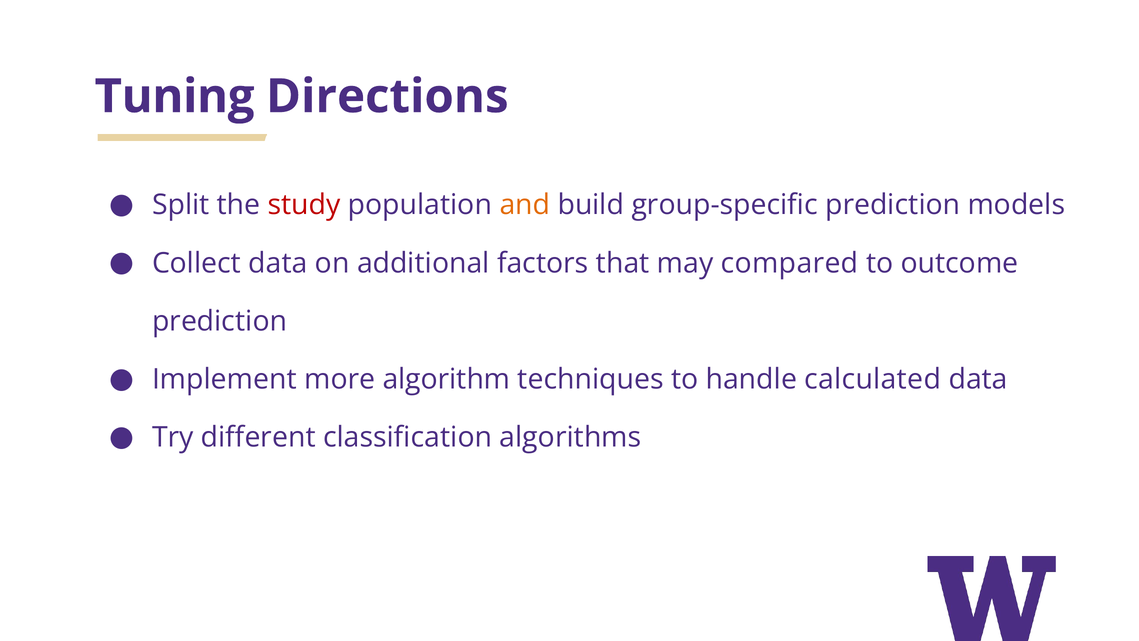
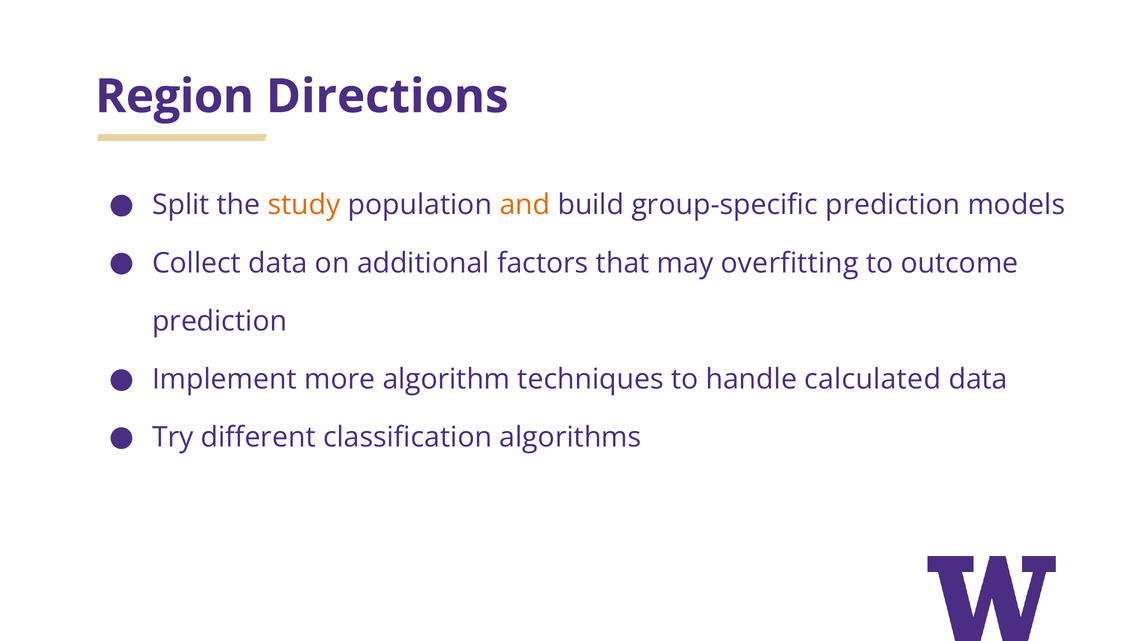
Tuning: Tuning -> Region (175, 96)
study colour: red -> orange (304, 205)
compared: compared -> overfitting (790, 263)
